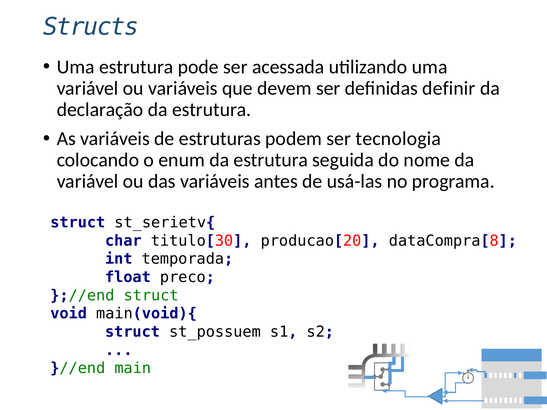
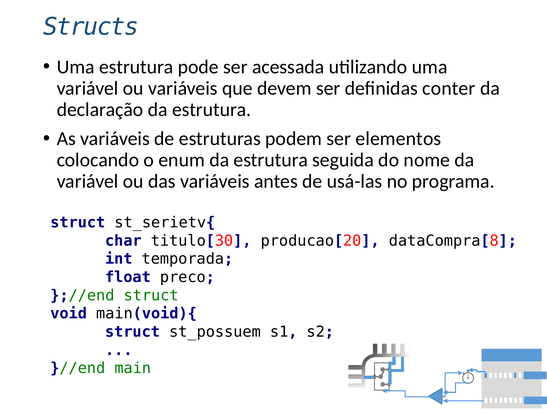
definir: definir -> conter (449, 88)
tecnologia: tecnologia -> elementos (398, 139)
